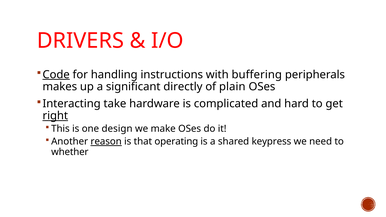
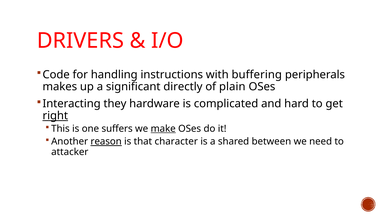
Code underline: present -> none (56, 75)
take: take -> they (115, 104)
design: design -> suffers (117, 129)
make underline: none -> present (163, 129)
operating: operating -> character (176, 142)
keypress: keypress -> between (271, 142)
whether: whether -> attacker (70, 152)
